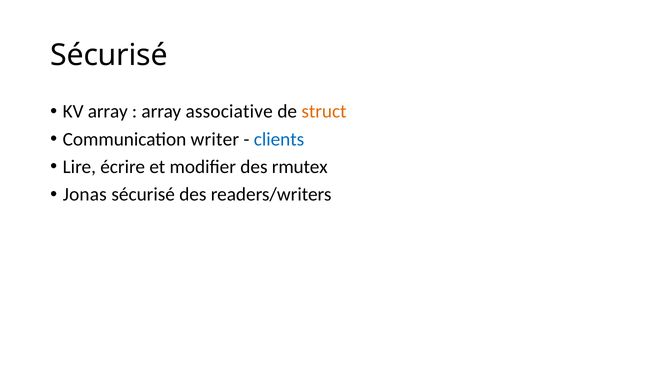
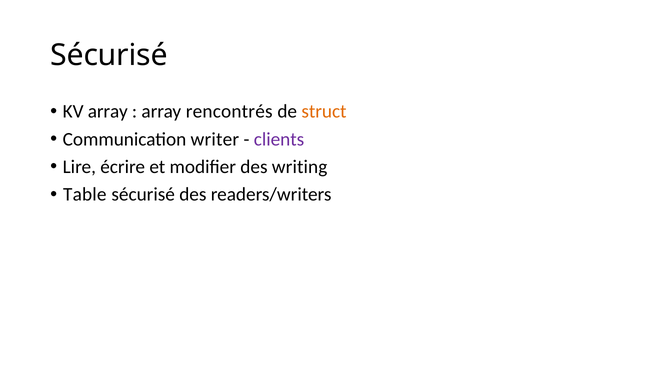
associative: associative -> rencontrés (229, 112)
clients colour: blue -> purple (279, 139)
rmutex: rmutex -> writing (300, 167)
Jonas: Jonas -> Table (85, 195)
